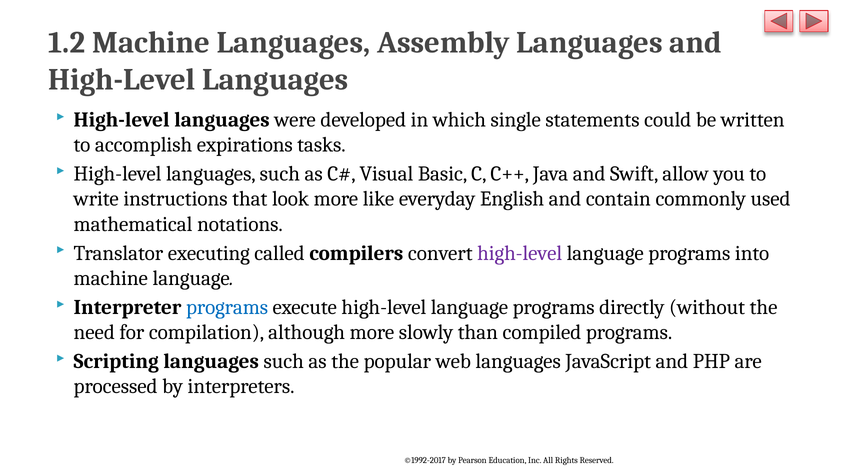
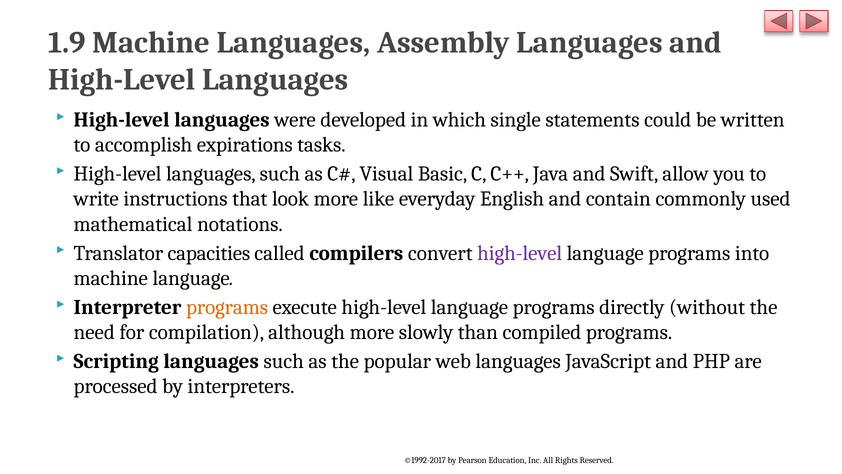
1.2: 1.2 -> 1.9 (67, 43)
executing: executing -> capacities (209, 253)
programs colour: blue -> orange (227, 307)
